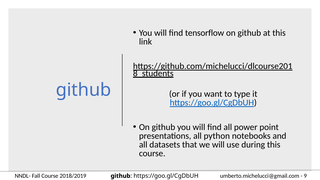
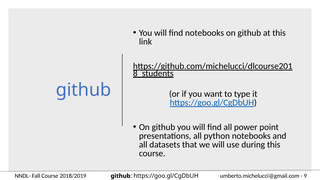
find tensorflow: tensorflow -> notebooks (205, 33)
